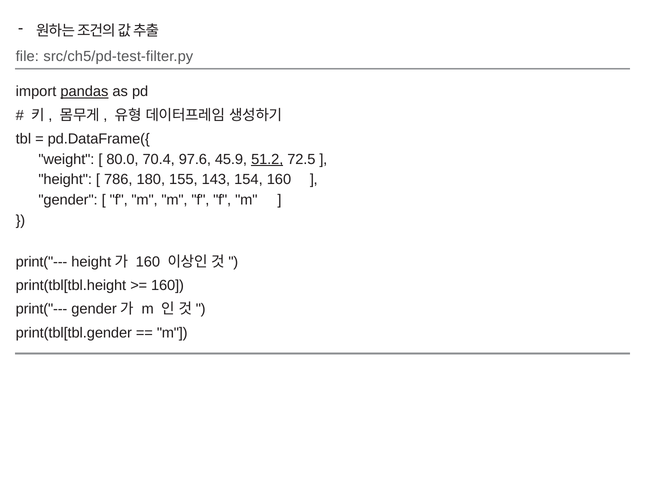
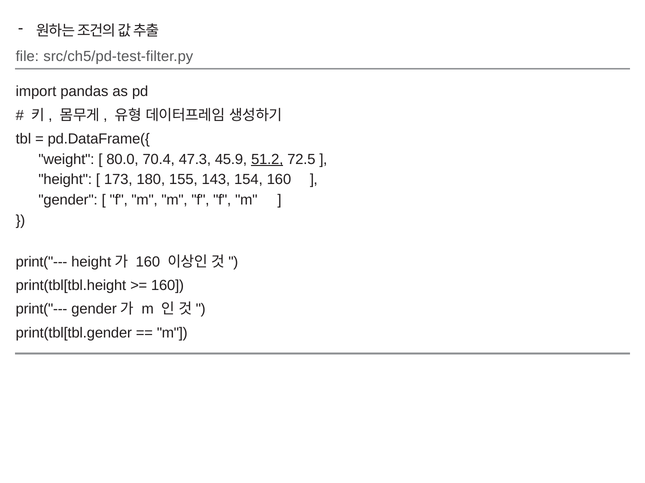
pandas underline: present -> none (84, 92)
97.6: 97.6 -> 47.3 (195, 160)
786: 786 -> 173 (118, 180)
